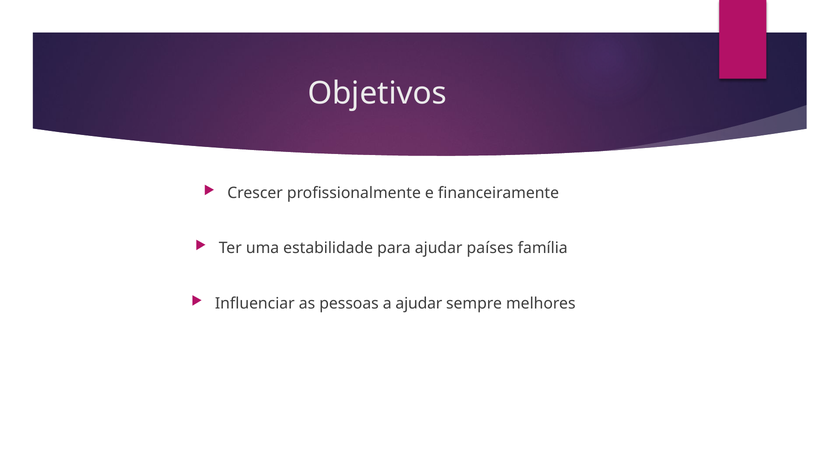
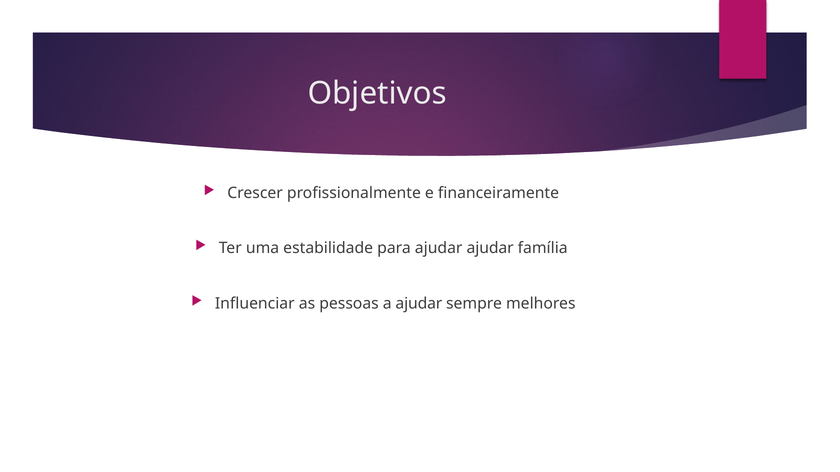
ajudar países: países -> ajudar (490, 248)
